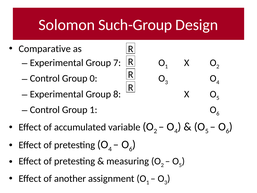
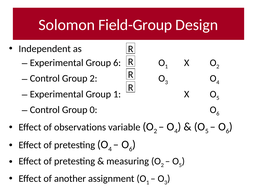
Such-Group: Such-Group -> Field-Group (135, 25)
Comparative: Comparative -> Independent (45, 49)
Group 7: 7 -> 6 (117, 63)
Group 0: 0 -> 2 (93, 78)
Group 8: 8 -> 1 (117, 94)
Group 1: 1 -> 0 (93, 110)
accumulated: accumulated -> observations (80, 127)
